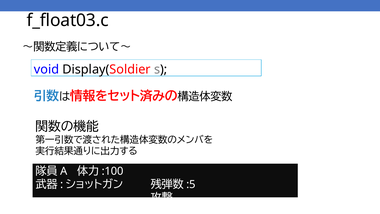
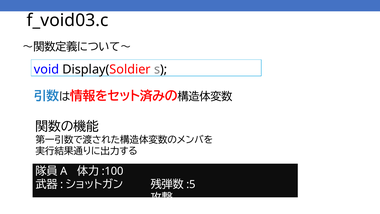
f_float03.c: f_float03.c -> f_void03.c (67, 20)
